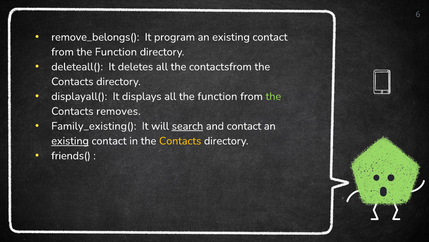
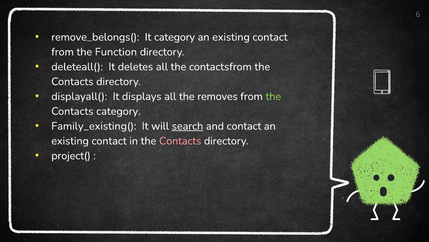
It program: program -> category (175, 37)
all the function: function -> removes (218, 96)
Contacts removes: removes -> category (118, 111)
existing underline: present -> none (70, 141)
Contacts colour: yellow -> pink (180, 141)
friends(: friends( -> project( (71, 155)
